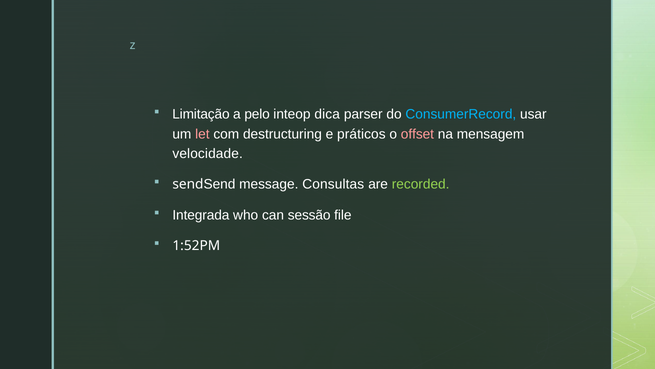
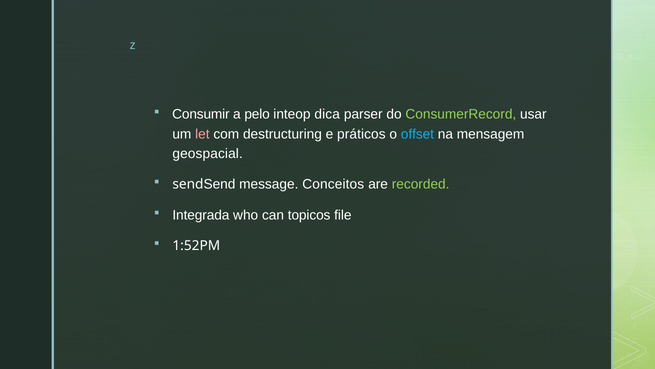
Limitação: Limitação -> Consumir (201, 114)
ConsumerRecord colour: light blue -> light green (461, 114)
offset colour: pink -> light blue (417, 134)
velocidade: velocidade -> geospacial (208, 154)
Consultas: Consultas -> Conceitos (333, 184)
sessão: sessão -> topicos (309, 215)
